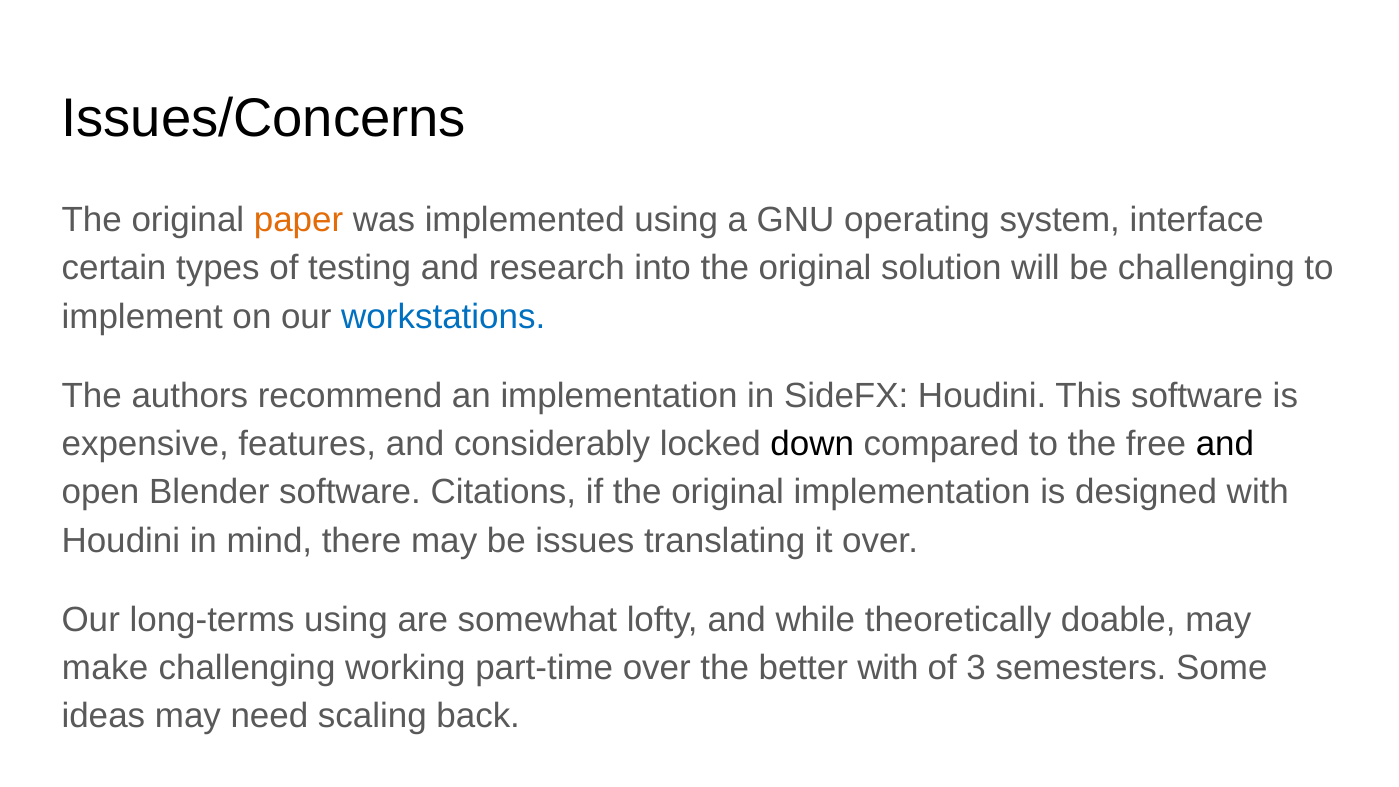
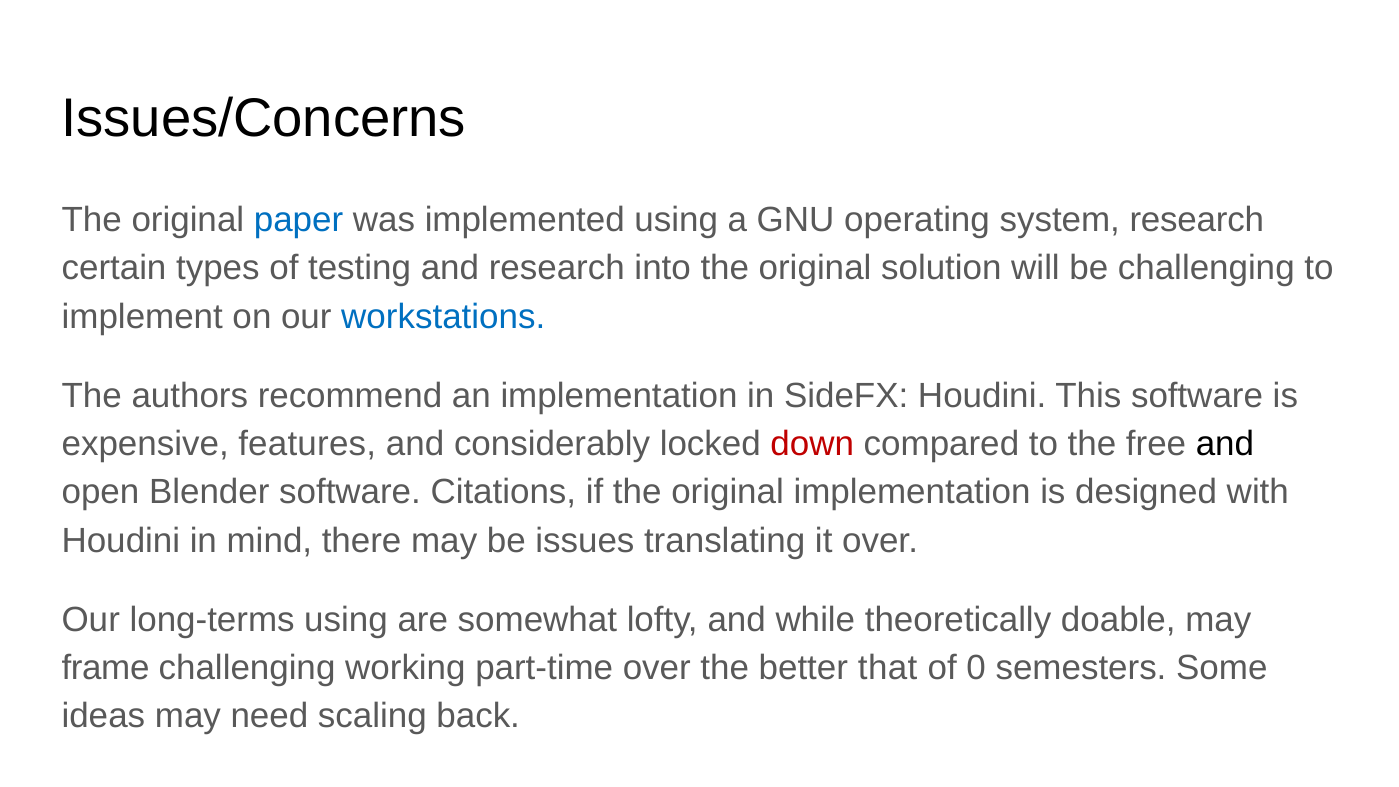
paper colour: orange -> blue (299, 220)
system interface: interface -> research (1197, 220)
down colour: black -> red (812, 444)
make: make -> frame (105, 668)
better with: with -> that (888, 668)
3: 3 -> 0 (976, 668)
